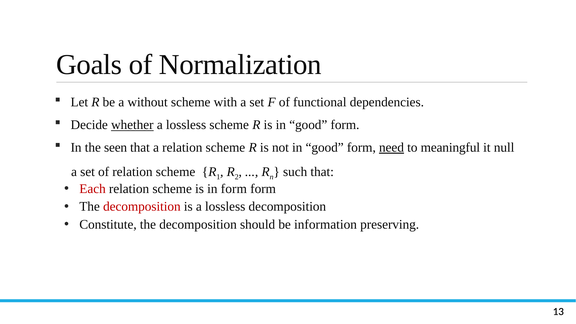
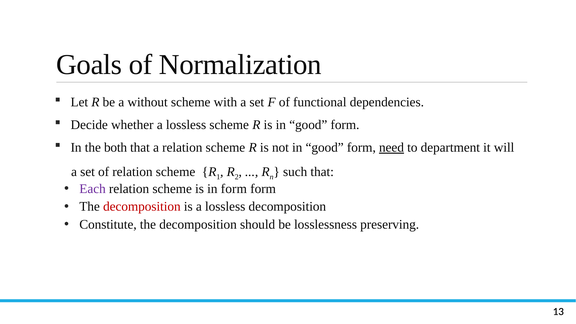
whether underline: present -> none (132, 125)
seen: seen -> both (116, 148)
meaningful: meaningful -> department (450, 148)
null: null -> will (504, 148)
Each colour: red -> purple (93, 189)
information: information -> losslessness (326, 224)
